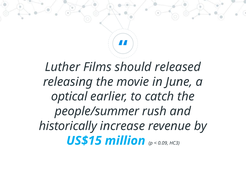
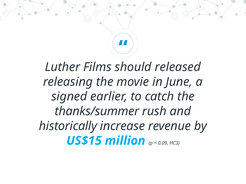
optical: optical -> signed (69, 97)
people/summer: people/summer -> thanks/summer (97, 112)
